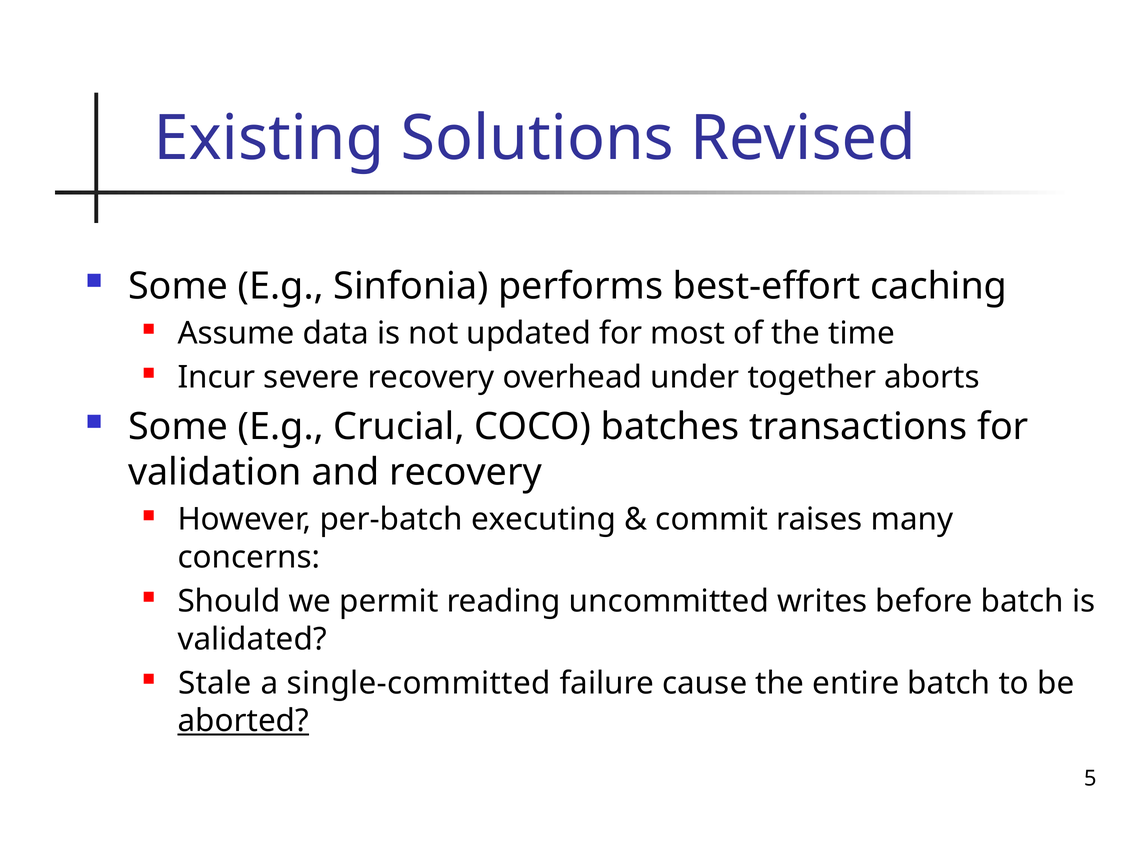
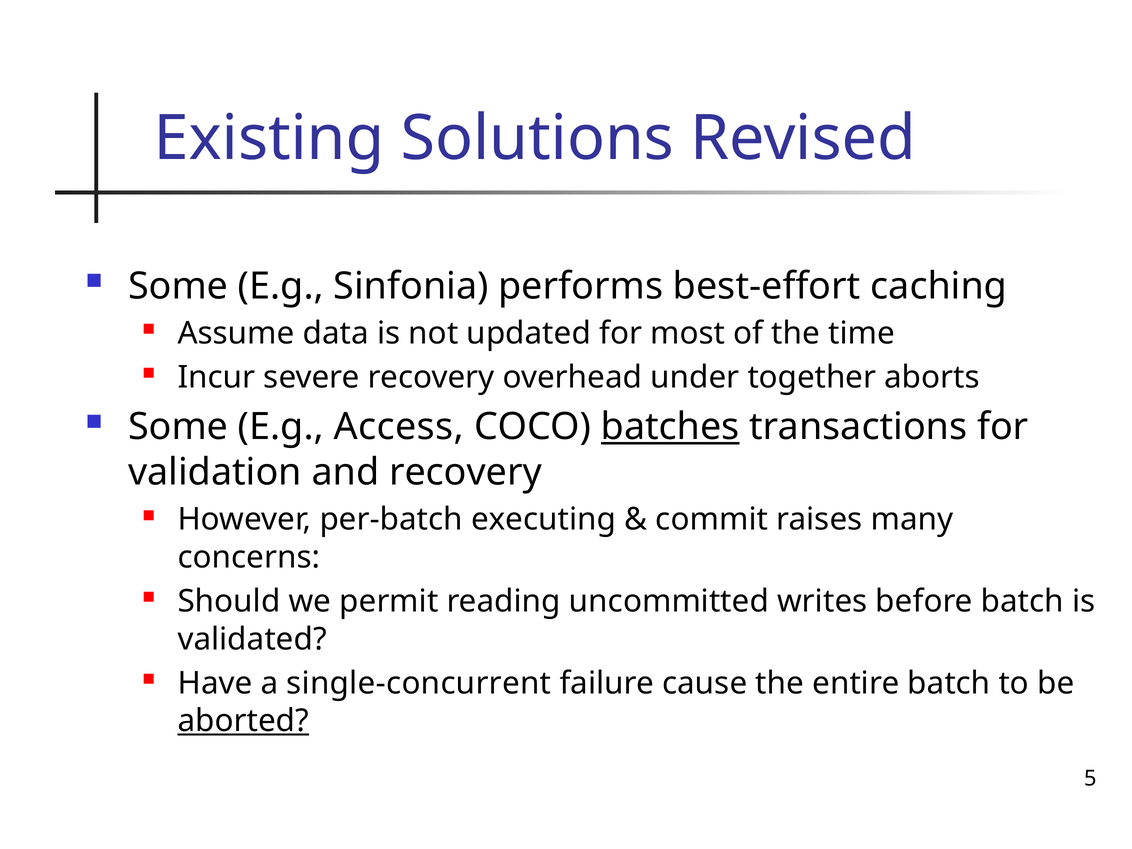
Crucial: Crucial -> Access (399, 427)
batches underline: none -> present (670, 427)
Stale: Stale -> Have (215, 683)
single-committed: single-committed -> single-concurrent (419, 683)
